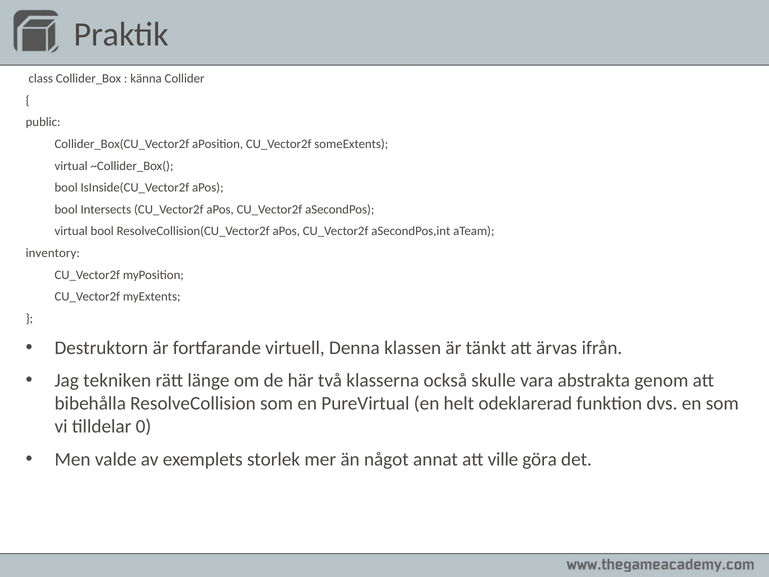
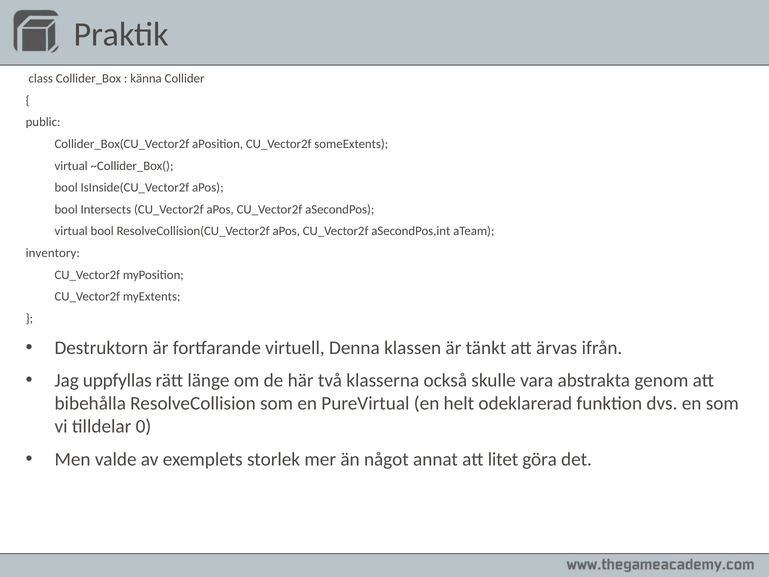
tekniken: tekniken -> uppfyllas (117, 380)
ville: ville -> litet (503, 459)
